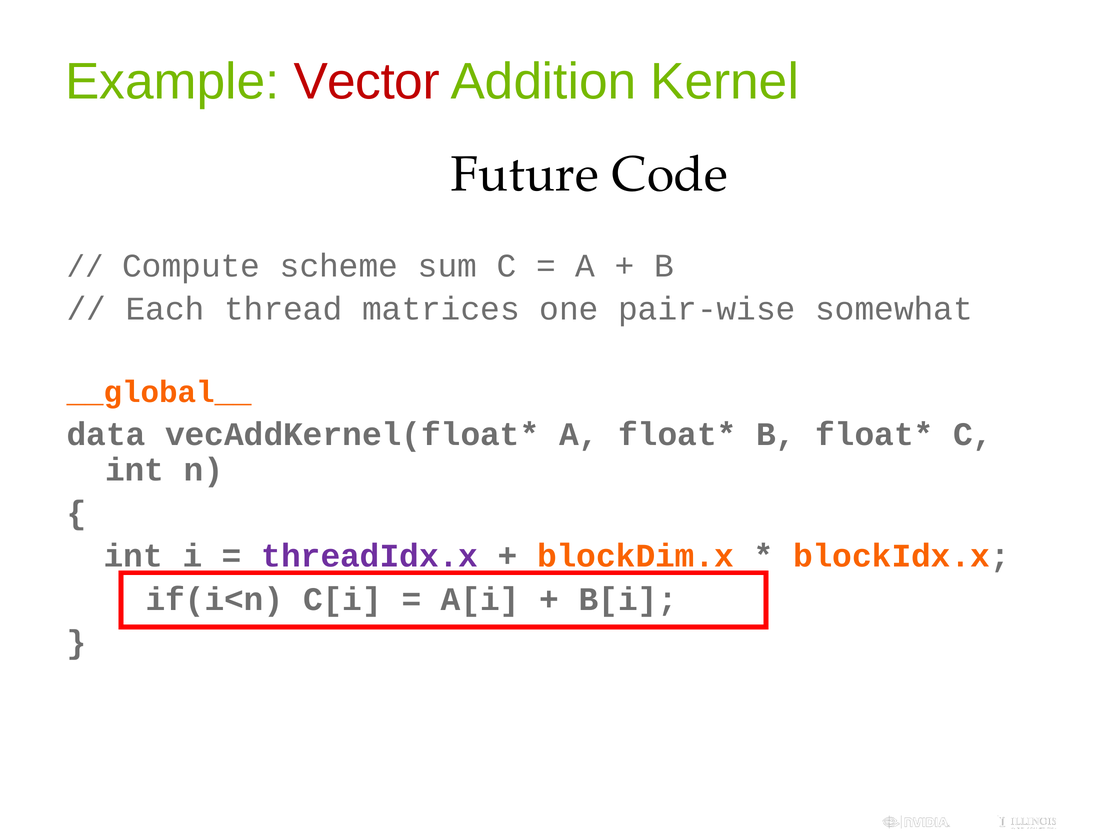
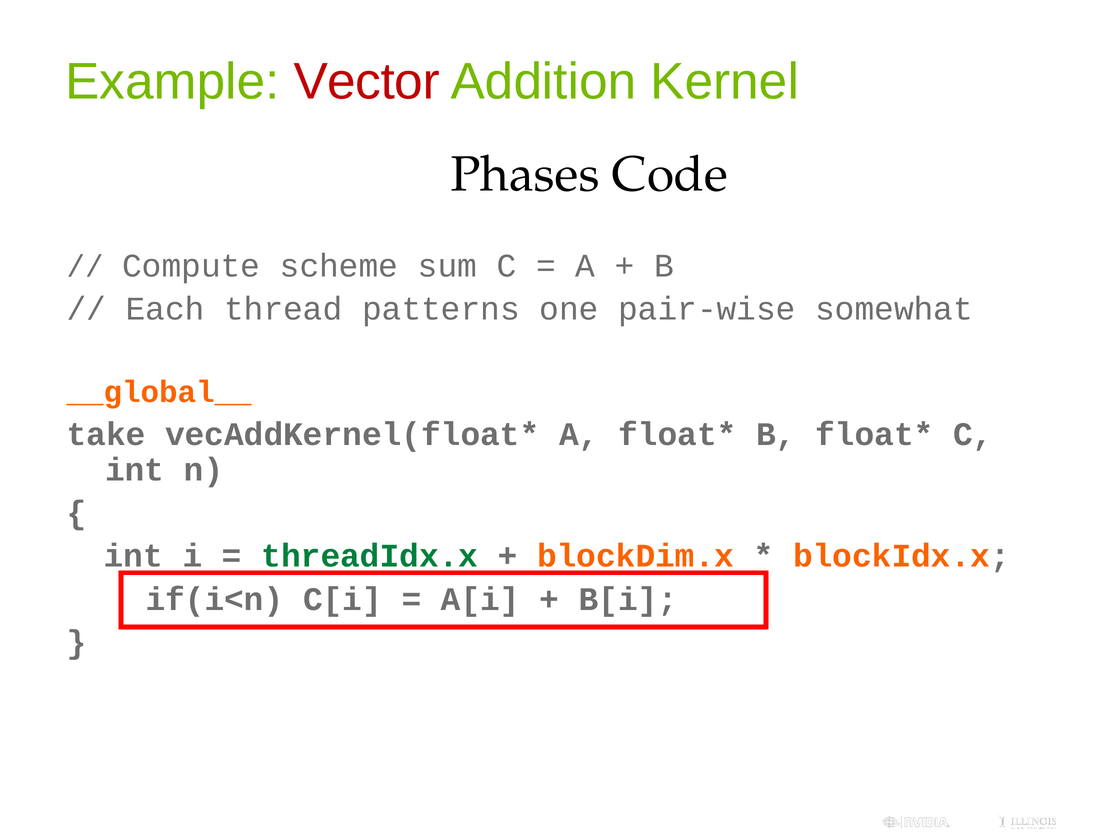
Future: Future -> Phases (525, 175)
matrices: matrices -> patterns (441, 309)
data: data -> take (106, 434)
threadIdx.x colour: purple -> green (370, 556)
